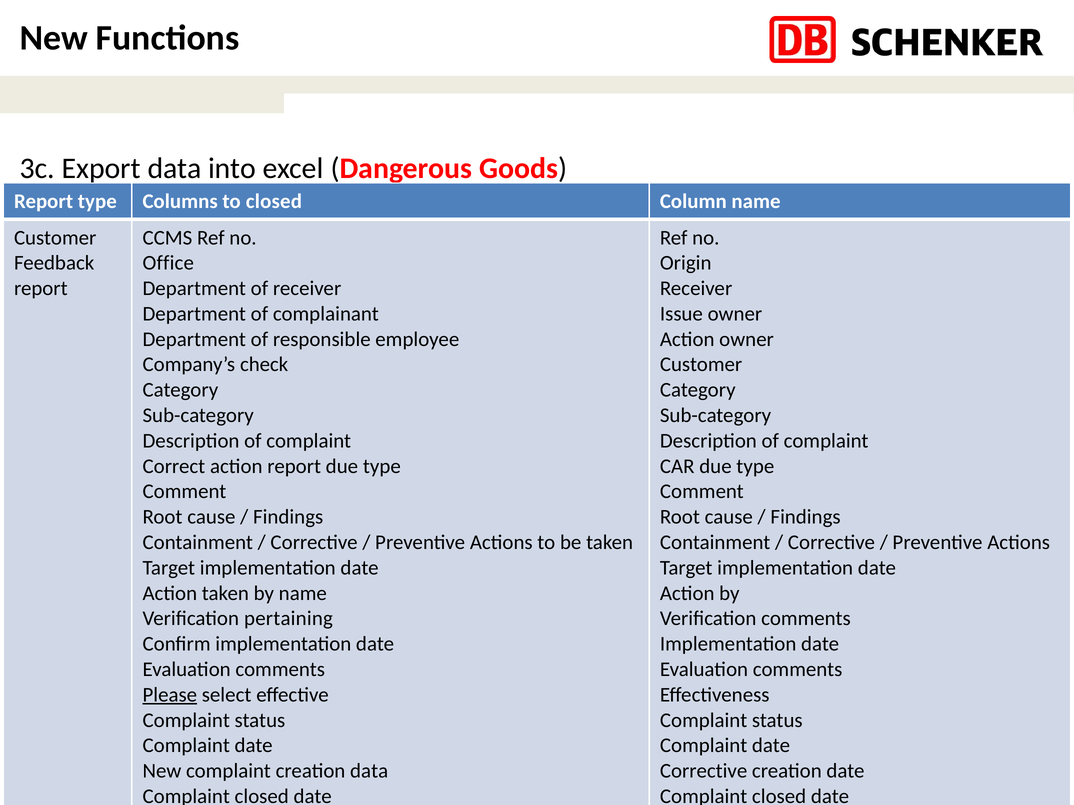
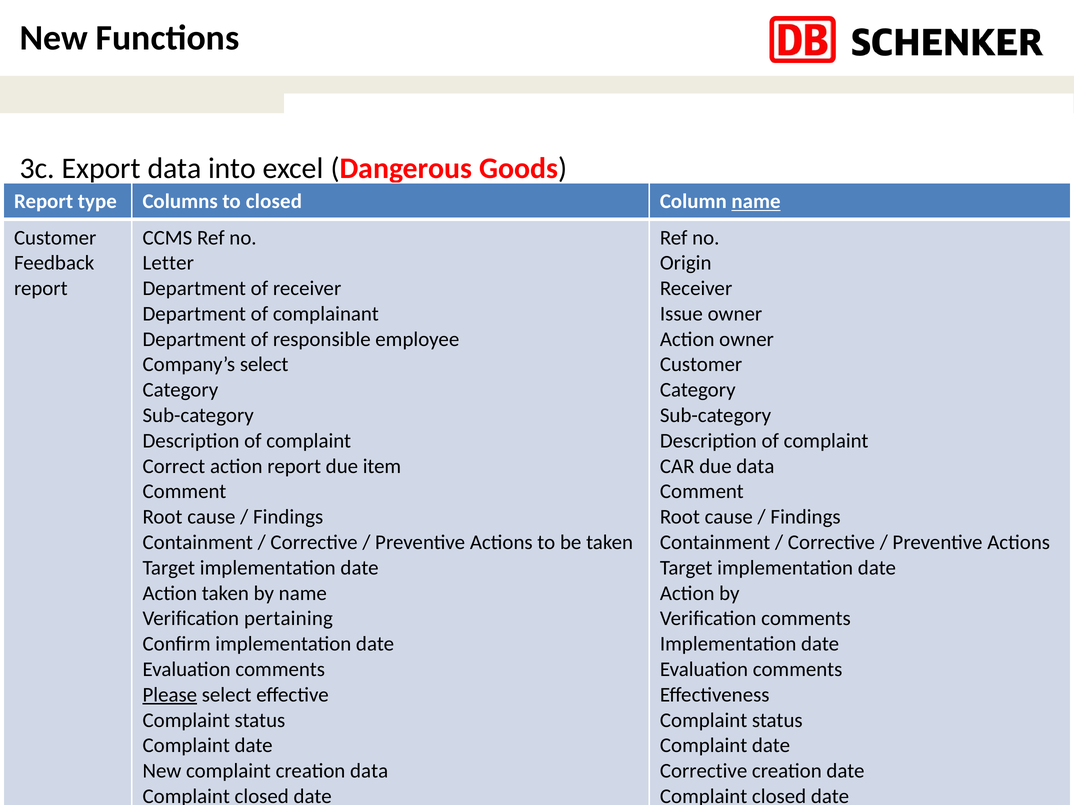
name underline: none -> present (756, 202)
Office: Office -> Letter (168, 263)
Company’s check: check -> select (264, 365)
report due type: type -> item (382, 466)
CAR due type: type -> data (755, 466)
